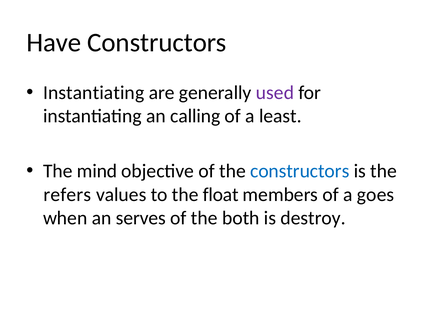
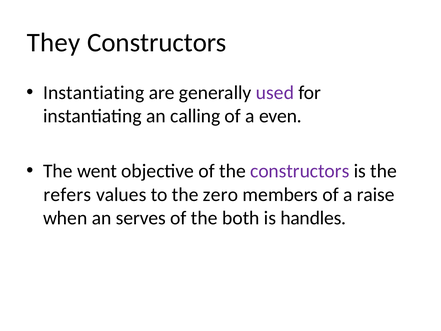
Have: Have -> They (54, 43)
least: least -> even (280, 116)
mind: mind -> went (97, 171)
constructors colour: blue -> purple (300, 171)
float: float -> zero (221, 194)
goes: goes -> raise (376, 194)
destroy: destroy -> handles (313, 218)
